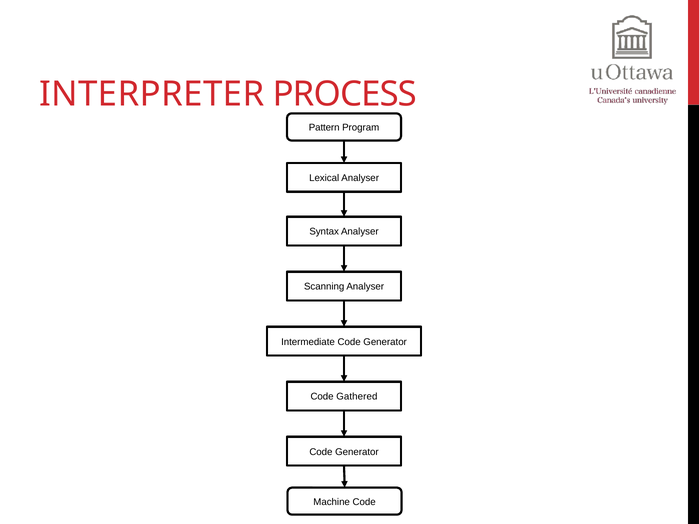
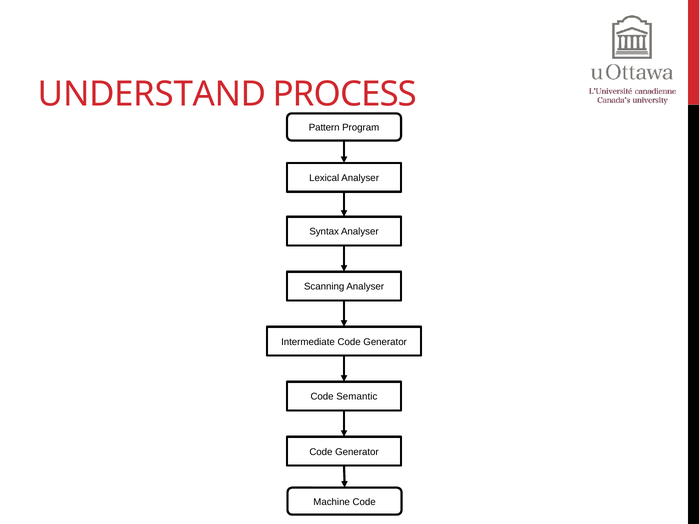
INTERPRETER: INTERPRETER -> UNDERSTAND (152, 94)
Gathered: Gathered -> Semantic (357, 397)
